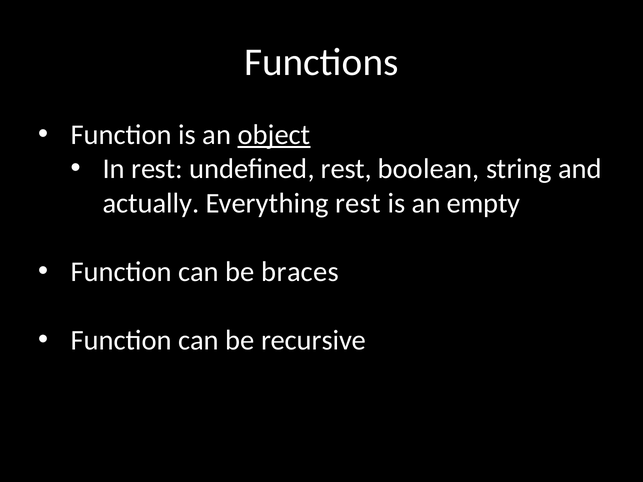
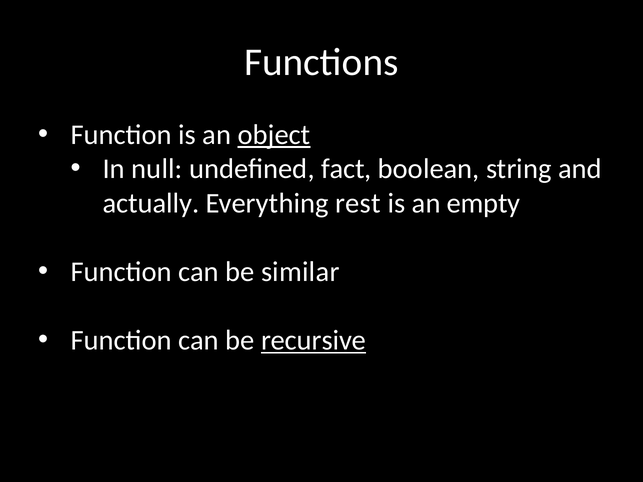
In rest: rest -> null (157, 169)
undefined rest: rest -> fact (346, 169)
braces: braces -> similar (300, 272)
recursive underline: none -> present (314, 341)
